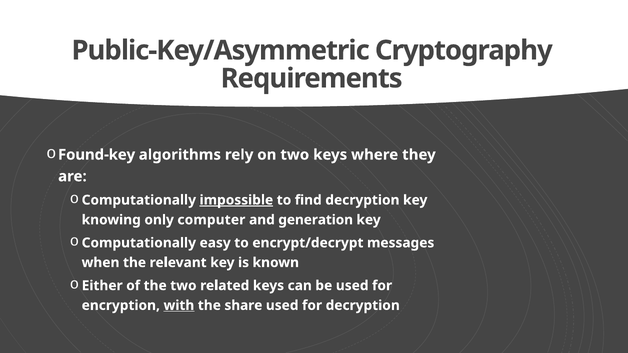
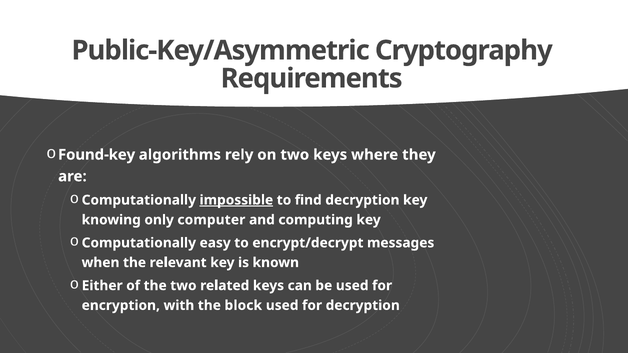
generation: generation -> computing (316, 220)
with underline: present -> none (179, 306)
share: share -> block (243, 306)
